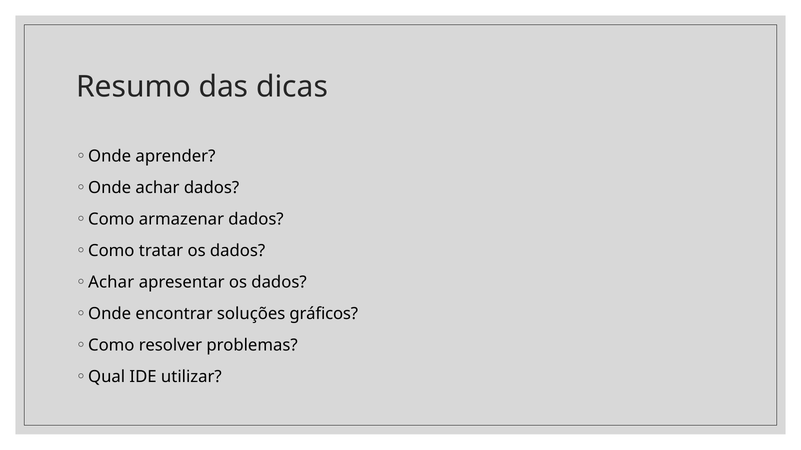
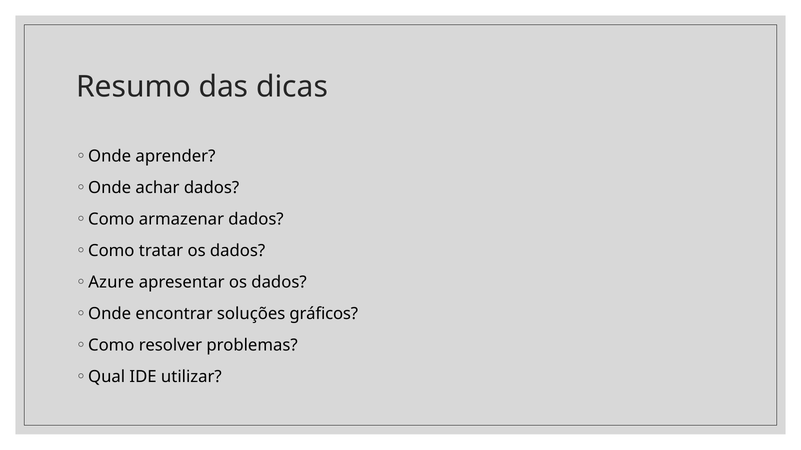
Achar: Achar -> Azure (111, 283)
